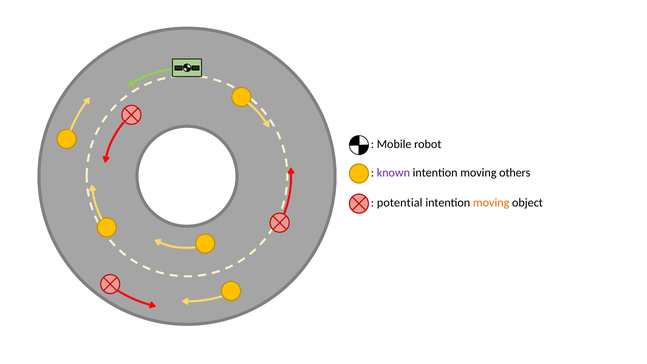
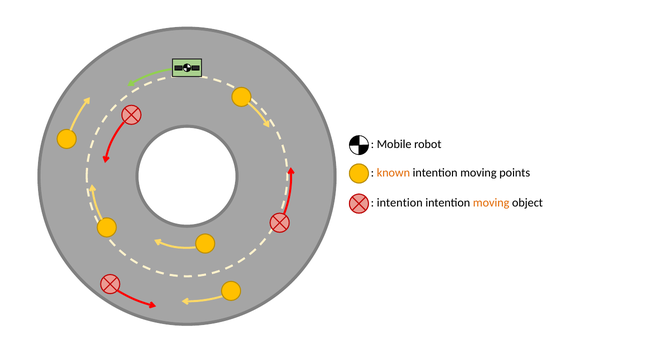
known colour: purple -> orange (393, 173)
others: others -> points (515, 173)
potential: potential -> intention (400, 203)
